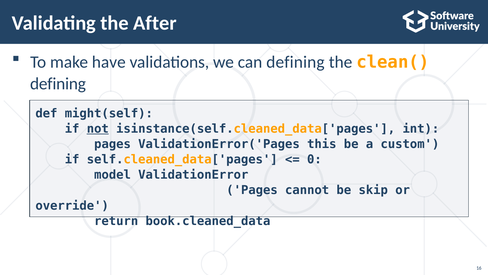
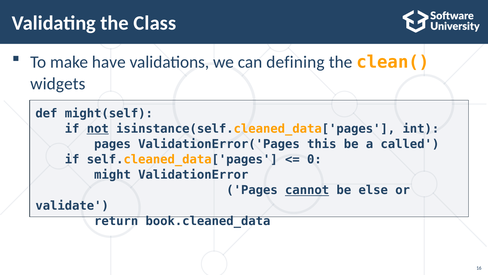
After: After -> Class (155, 23)
defining: defining -> widgets (58, 84)
custom: custom -> called (410, 144)
model: model -> might (113, 175)
cannot underline: none -> present (307, 190)
skip: skip -> else (373, 190)
override: override -> validate (72, 205)
